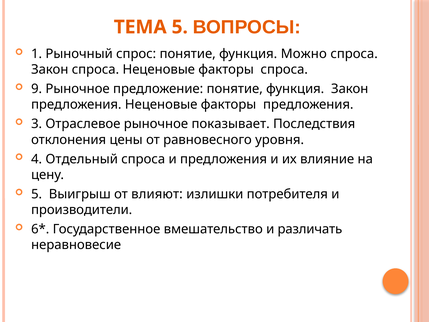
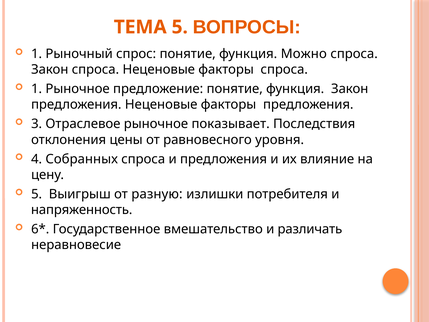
9: 9 -> 1 (37, 89)
Отдельный: Отдельный -> Собранных (82, 159)
влияют: влияют -> разную (157, 194)
производители: производители -> напряженность (82, 210)
